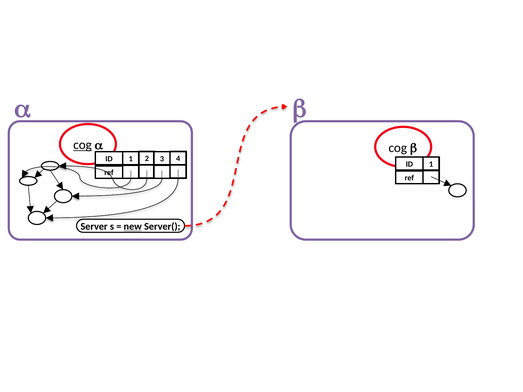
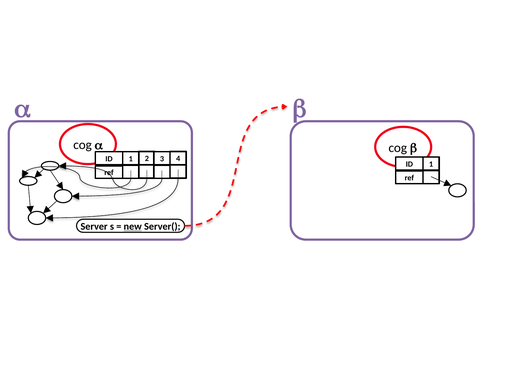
cog underline: present -> none (83, 145)
